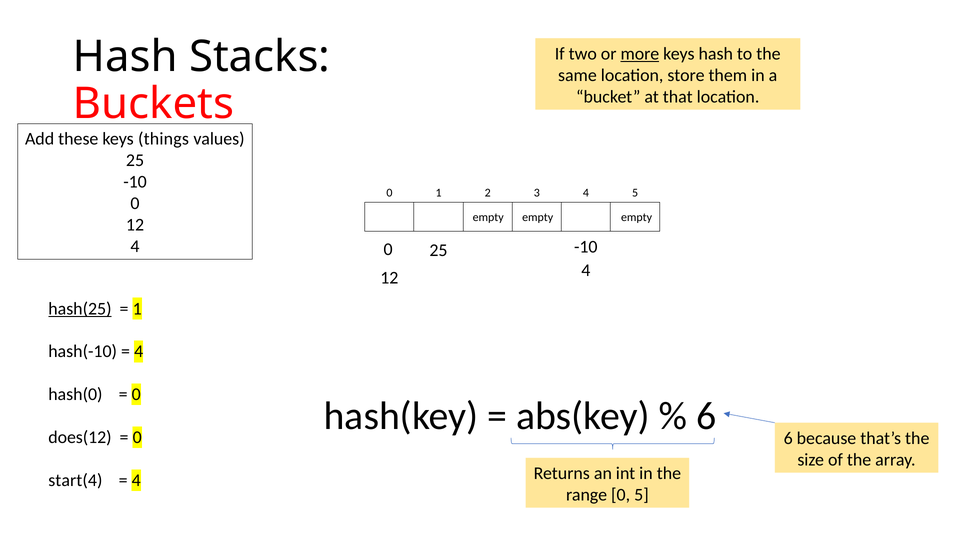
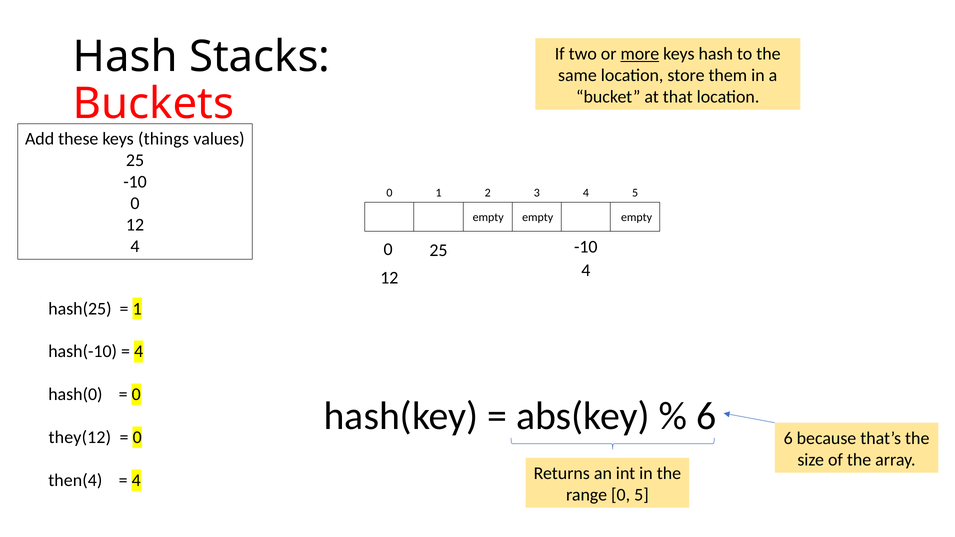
hash(25 underline: present -> none (80, 309)
does(12: does(12 -> they(12 (80, 438)
start(4: start(4 -> then(4 (75, 481)
